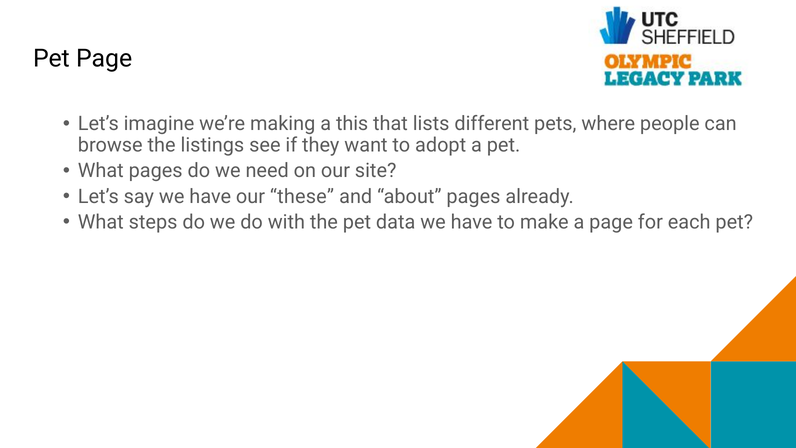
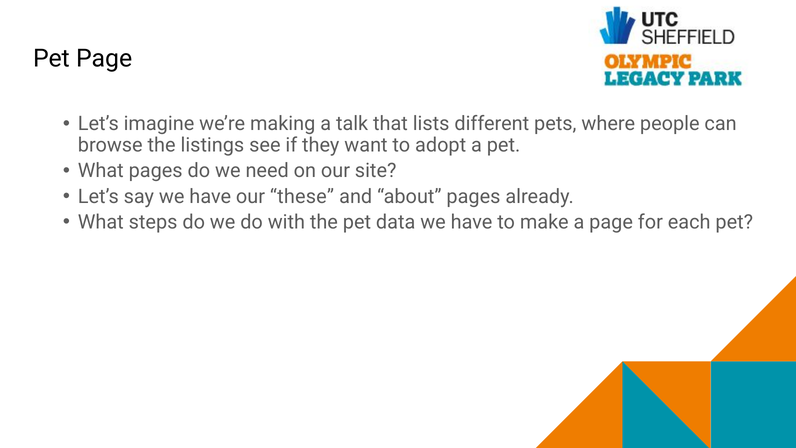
this: this -> talk (352, 124)
